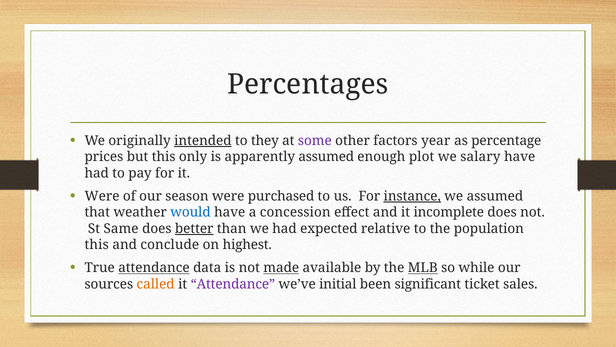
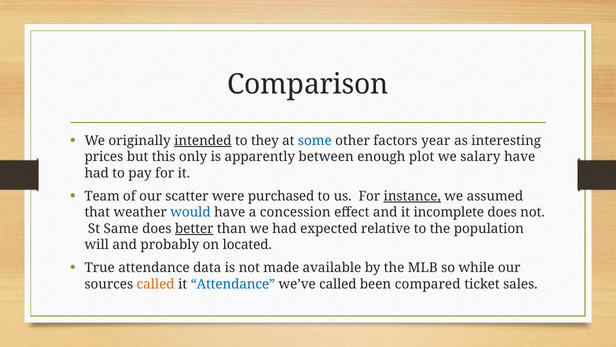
Percentages: Percentages -> Comparison (308, 85)
some colour: purple -> blue (315, 141)
percentage: percentage -> interesting (506, 141)
apparently assumed: assumed -> between (326, 157)
Were: Were -> Team (102, 196)
season: season -> scatter (187, 196)
this: this -> will (97, 244)
conclude: conclude -> probably (170, 244)
highest: highest -> located (247, 244)
attendance underline: present -> none (154, 268)
made underline: present -> none (281, 268)
MLB underline: present -> none (423, 268)
Attendance colour: purple -> blue (233, 284)
we’ve initial: initial -> called (338, 284)
significant: significant -> compared (428, 284)
